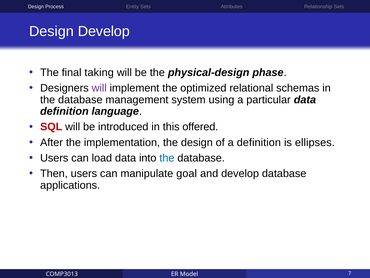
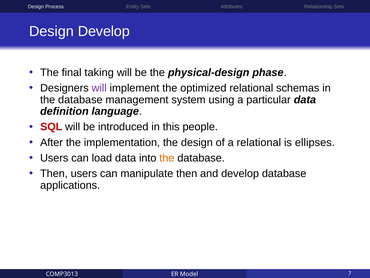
offered: offered -> people (200, 127)
a definition: definition -> relational (259, 142)
the colour: blue -> orange (167, 158)
manipulate goal: goal -> then (187, 173)
